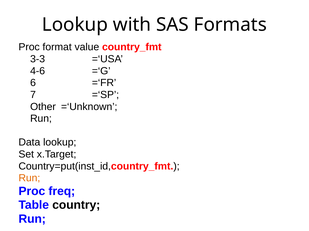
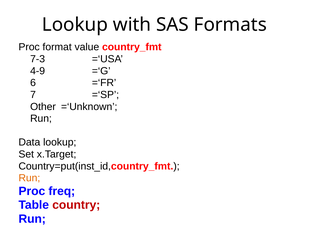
3-3: 3-3 -> 7-3 (38, 59)
4-6: 4-6 -> 4-9 (38, 71)
country colour: black -> red (76, 206)
